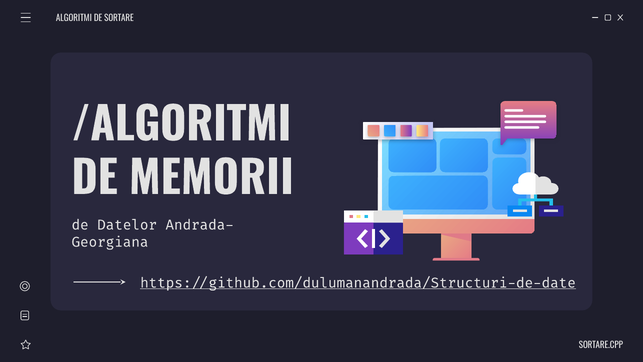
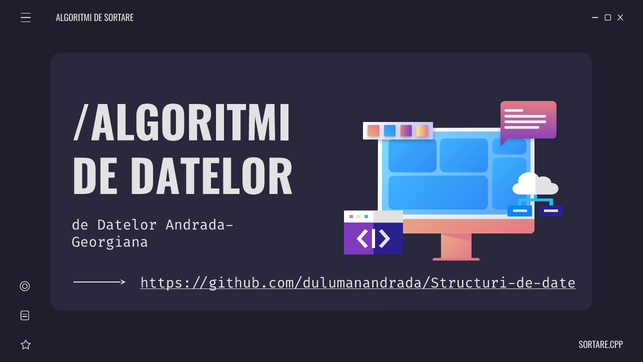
MEMORII: MEMORII -> DATELOR (211, 179)
